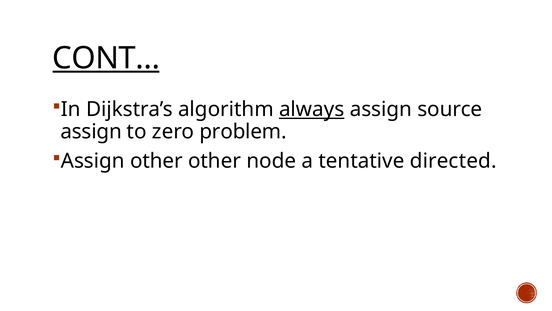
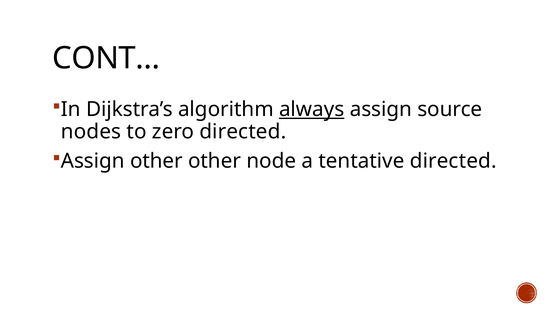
CONT… underline: present -> none (106, 58)
assign: assign -> nodes (91, 132)
zero problem: problem -> directed (243, 132)
